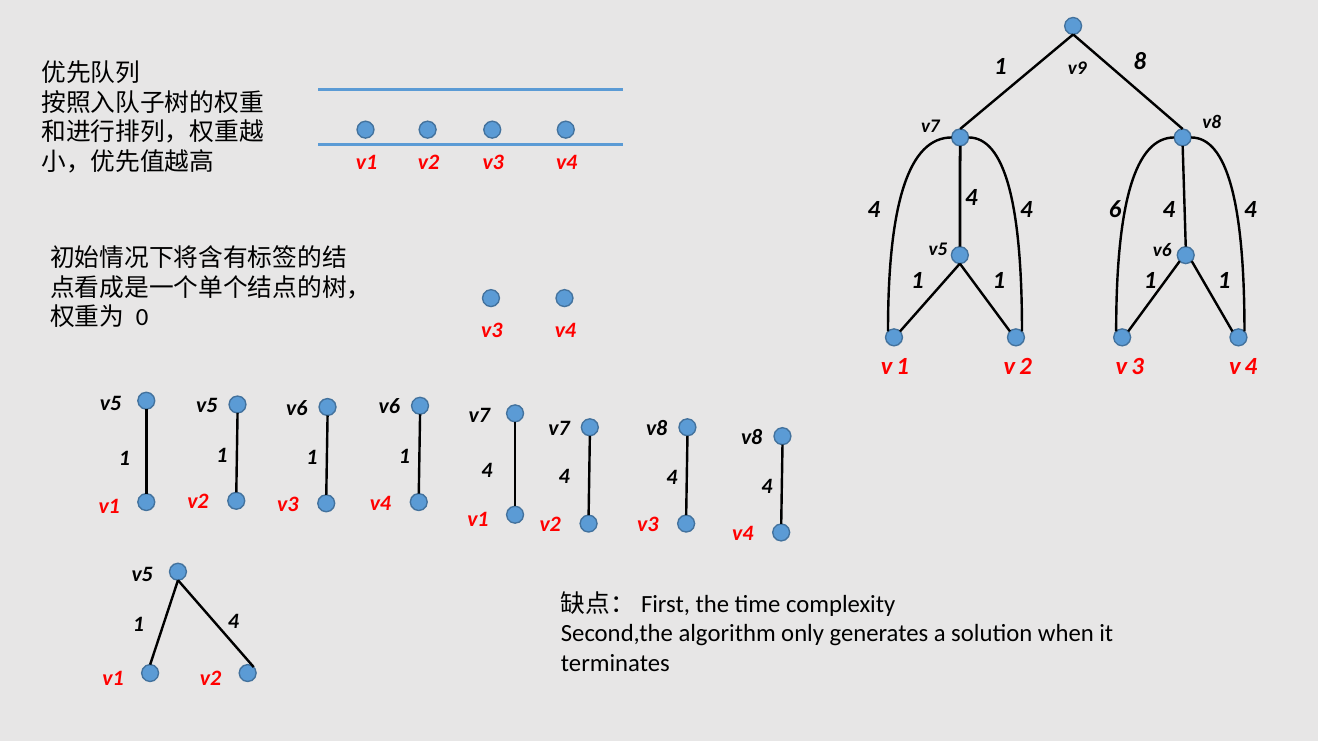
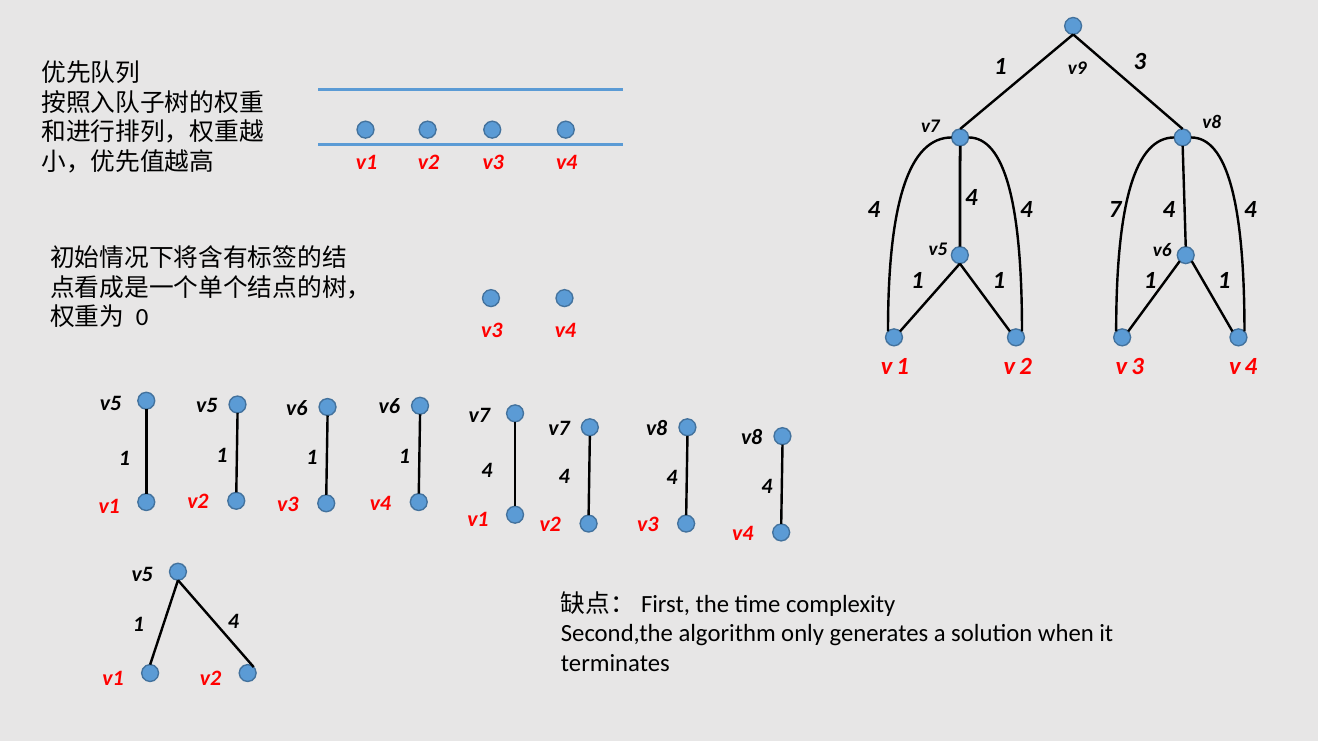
8: 8 -> 3 (1140, 61)
6: 6 -> 7 (1115, 209)
